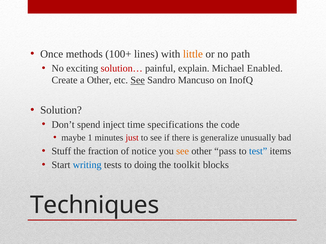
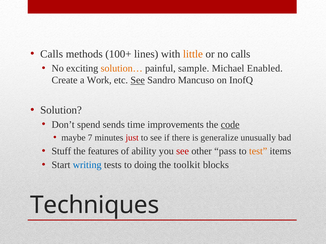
Once: Once -> Calls (52, 54)
no path: path -> calls (241, 54)
solution… colour: red -> orange (122, 68)
explain: explain -> sample (194, 68)
a Other: Other -> Work (99, 80)
inject: inject -> sends (114, 125)
specifications: specifications -> improvements (176, 125)
code underline: none -> present (230, 125)
1: 1 -> 7 (90, 138)
fraction: fraction -> features (103, 151)
notice: notice -> ability (144, 151)
see colour: orange -> red (183, 151)
test colour: blue -> orange (258, 151)
